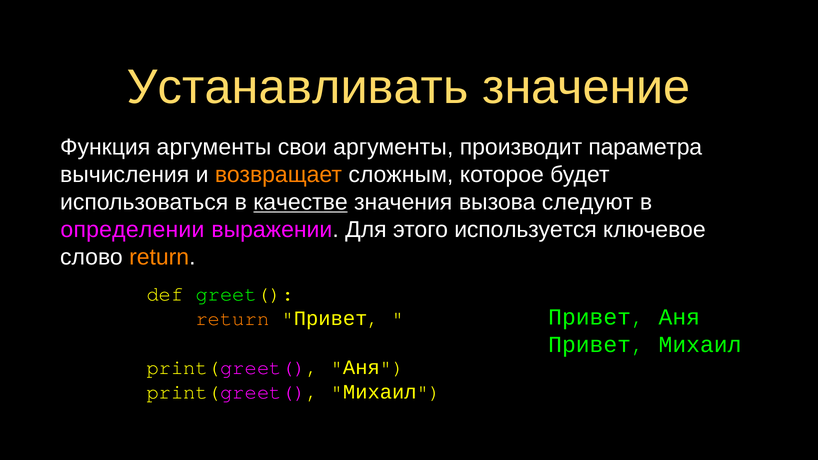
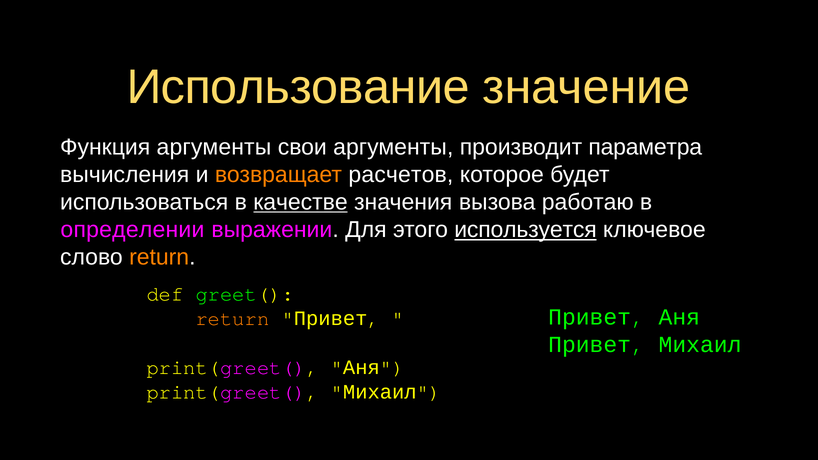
Устанавливать: Устанавливать -> Использование (298, 88)
сложным: сложным -> расчетов (401, 175)
следуют: следуют -> работаю (588, 202)
используется underline: none -> present (526, 230)
